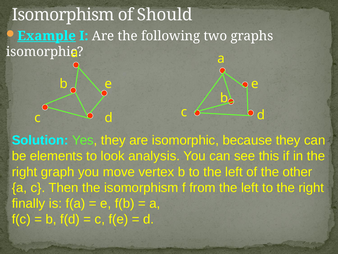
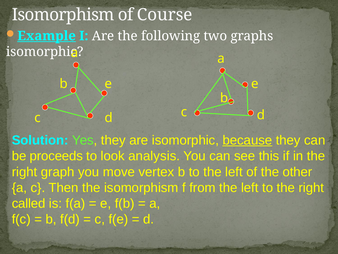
Should: Should -> Course (165, 15)
because underline: none -> present (247, 140)
elements: elements -> proceeds (56, 156)
finally: finally -> called (29, 203)
